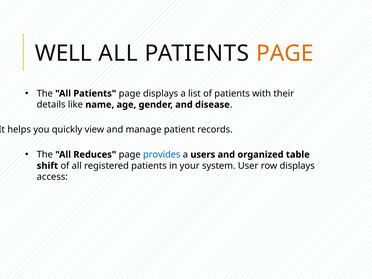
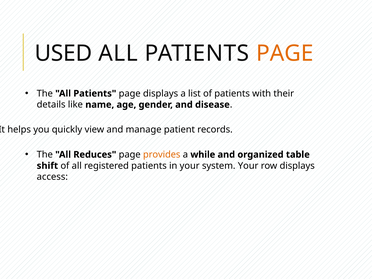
WELL: WELL -> USED (63, 53)
provides colour: blue -> orange (162, 155)
users: users -> while (203, 155)
system User: User -> Your (248, 166)
